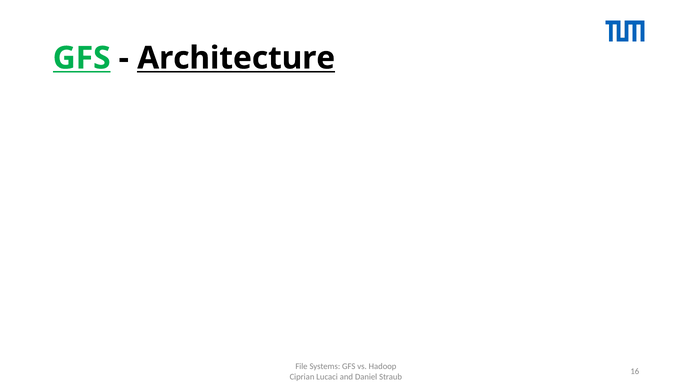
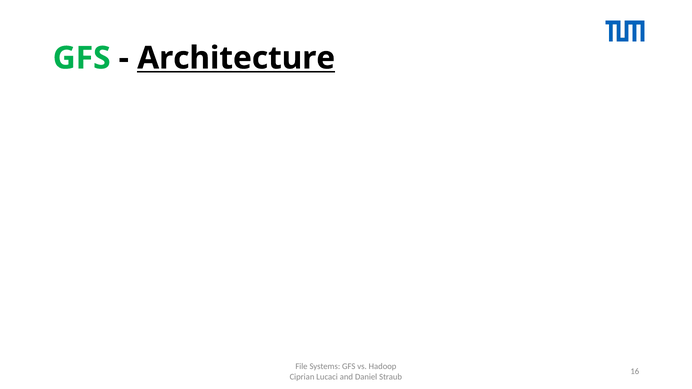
GFS underline: present -> none (82, 58)
